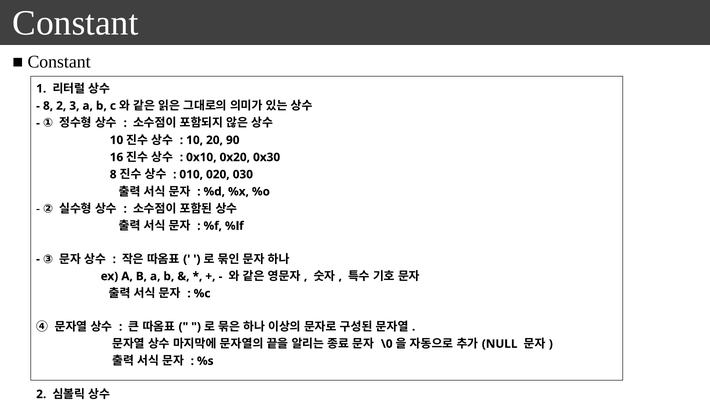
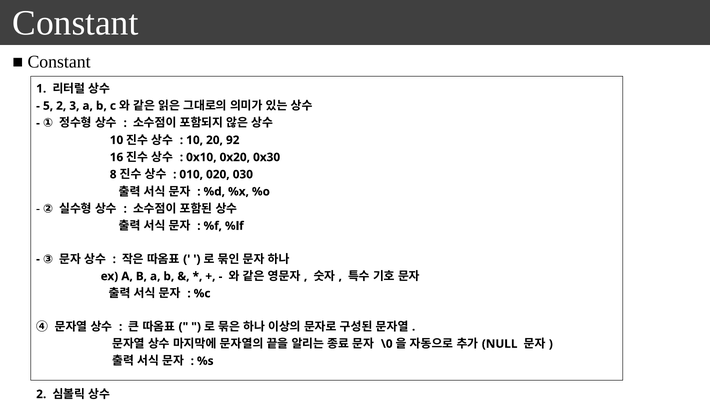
8: 8 -> 5 (48, 106)
90: 90 -> 92 (233, 140)
